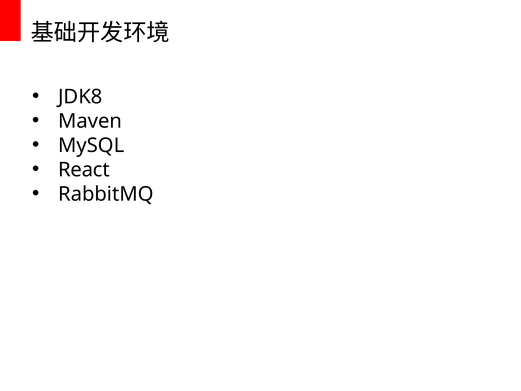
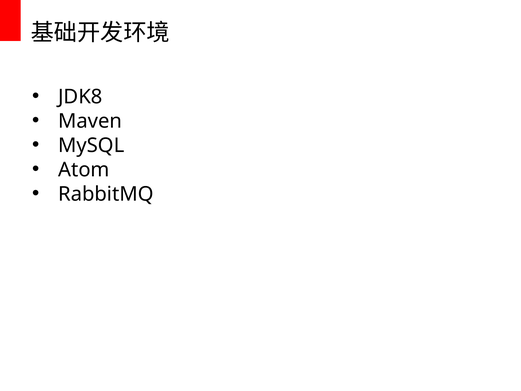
React: React -> Atom (84, 170)
